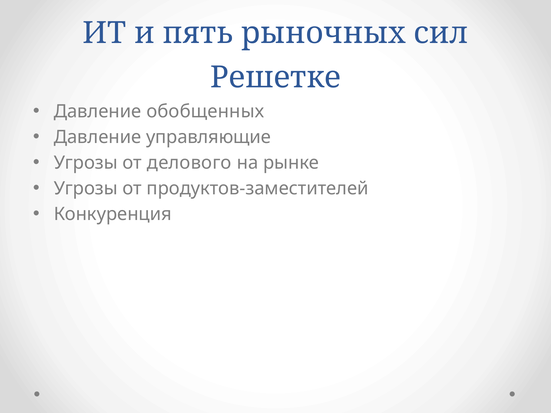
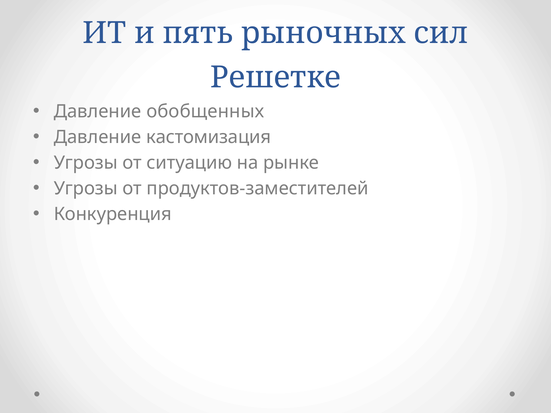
управляющие: управляющие -> кастомизация (209, 137)
делового: делового -> ситуацию (189, 163)
